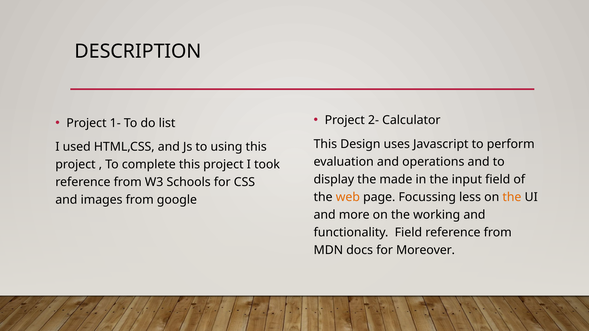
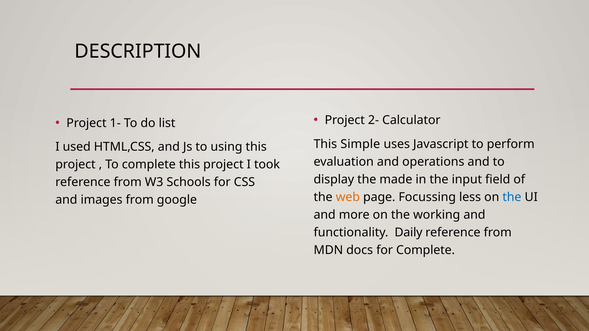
Design: Design -> Simple (360, 144)
the colour: orange -> blue (512, 197)
functionality Field: Field -> Daily (409, 233)
for Moreover: Moreover -> Complete (426, 250)
